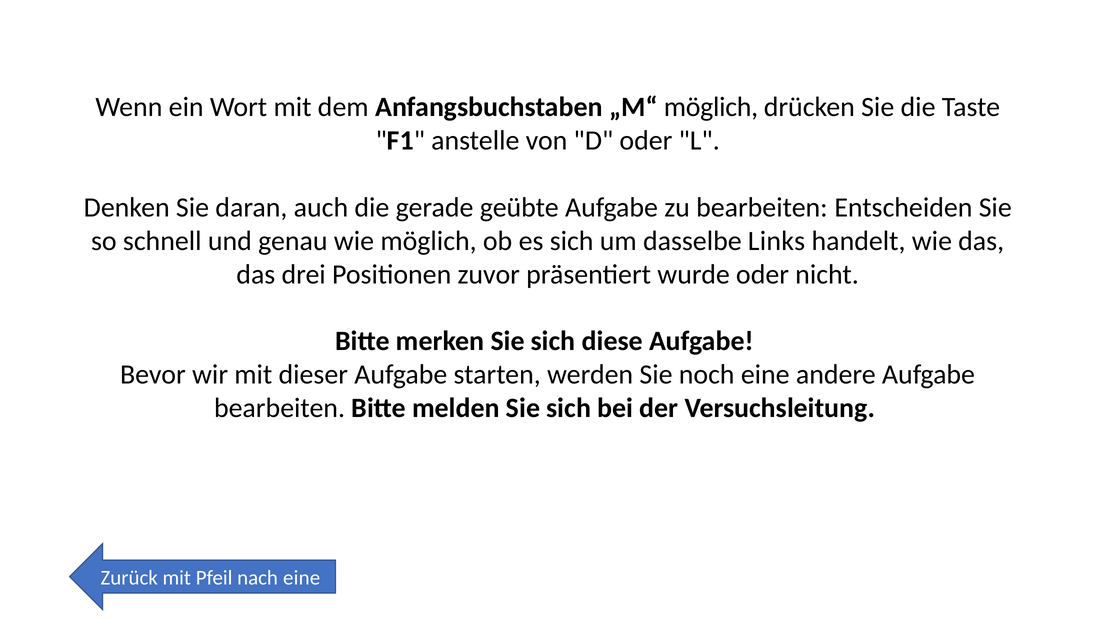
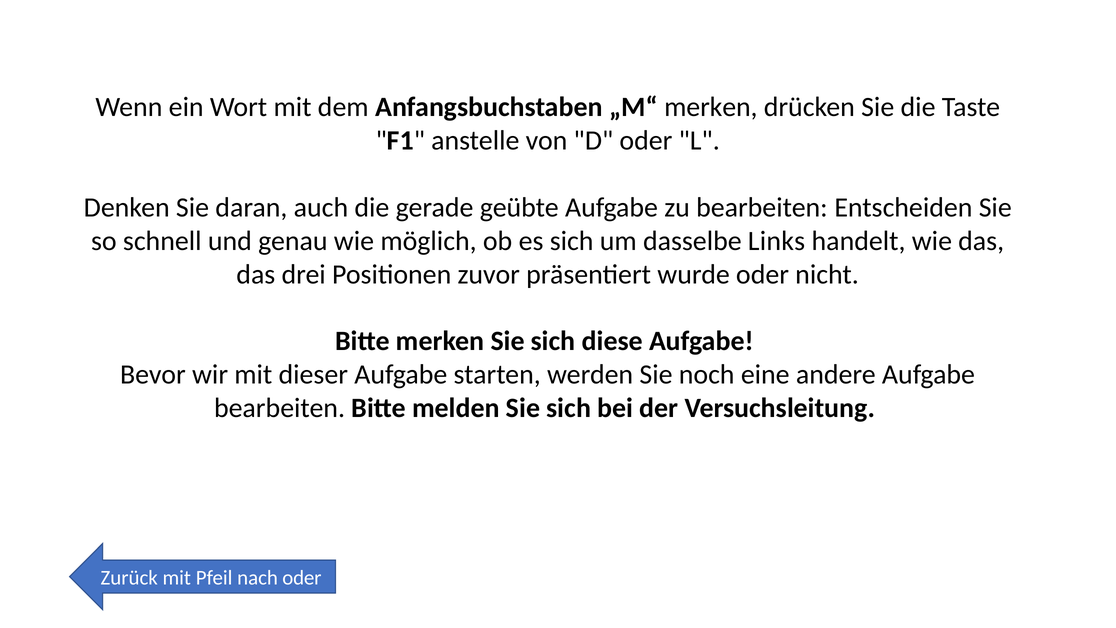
„M“ möglich: möglich -> merken (711, 107)
nach eine: eine -> oder (302, 578)
